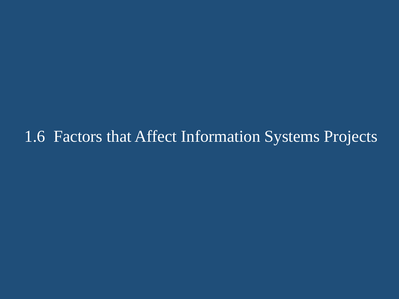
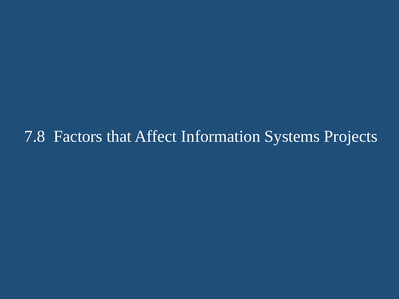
1.6: 1.6 -> 7.8 (35, 137)
